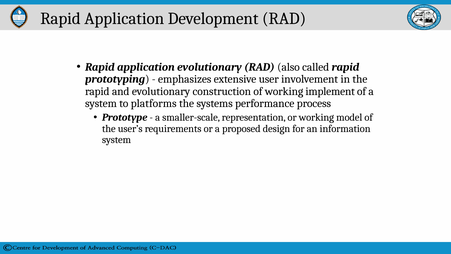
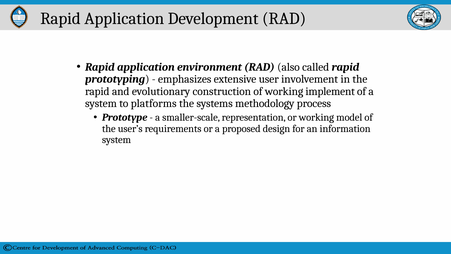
application evolutionary: evolutionary -> environment (209, 67)
performance: performance -> methodology (265, 103)
